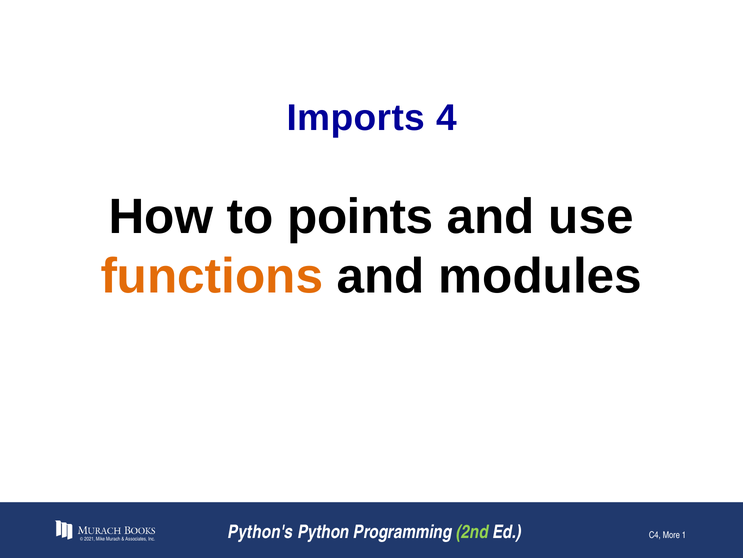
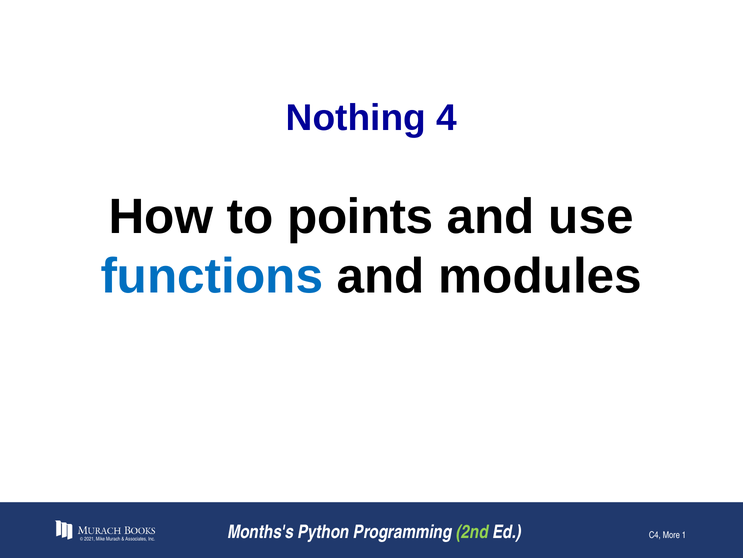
Imports: Imports -> Nothing (356, 118)
functions colour: orange -> blue (212, 276)
Python's: Python's -> Months's (261, 531)
